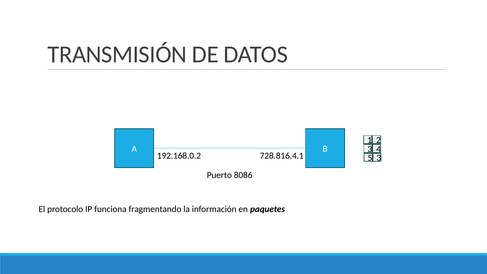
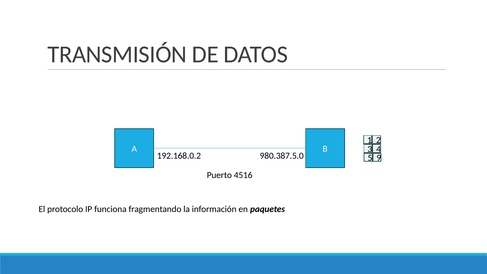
728.816.4.1: 728.816.4.1 -> 980.387.5.0 (282, 156)
5 3: 3 -> 9 (379, 158)
8086: 8086 -> 4516 (243, 175)
